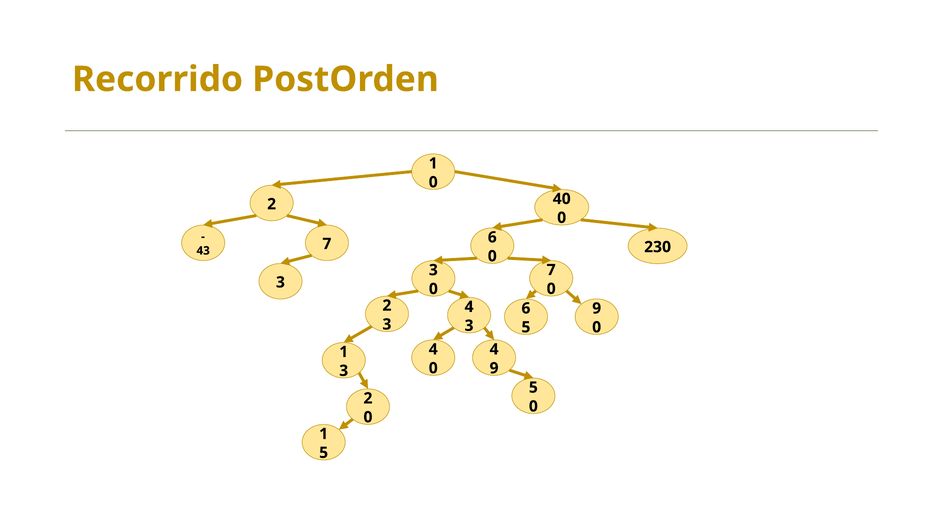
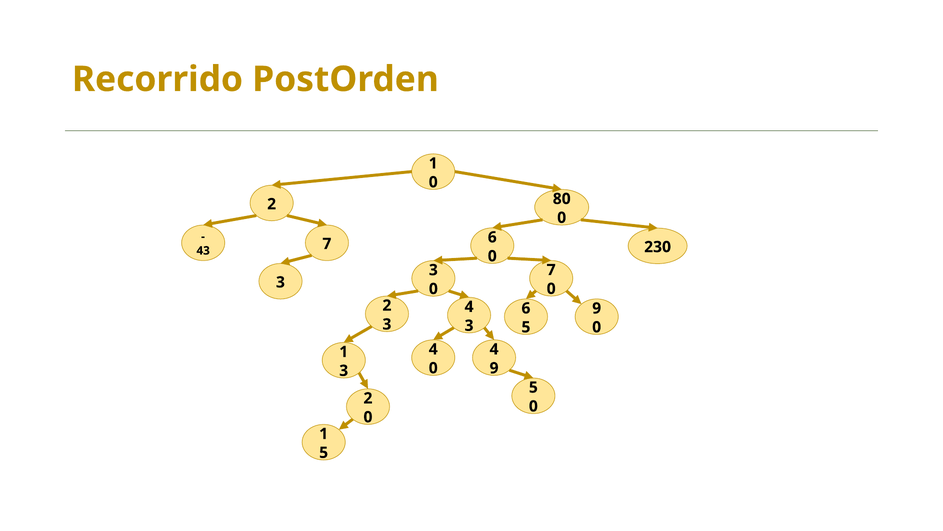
40: 40 -> 80 (562, 199)
